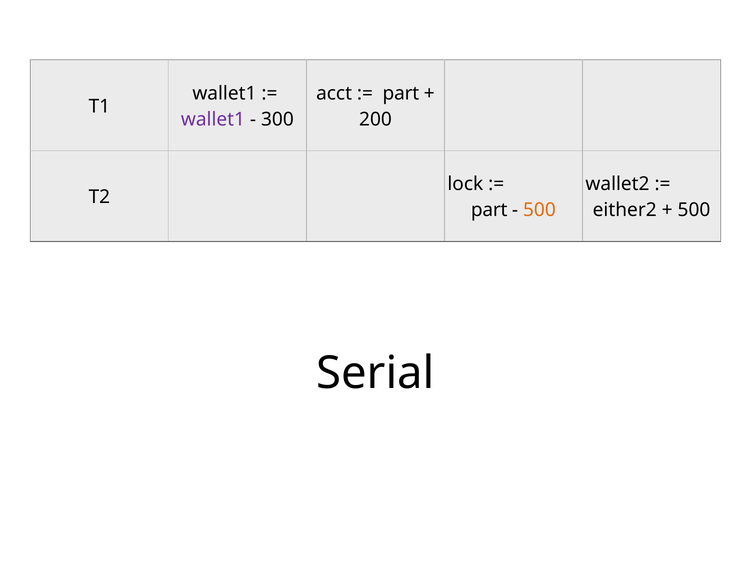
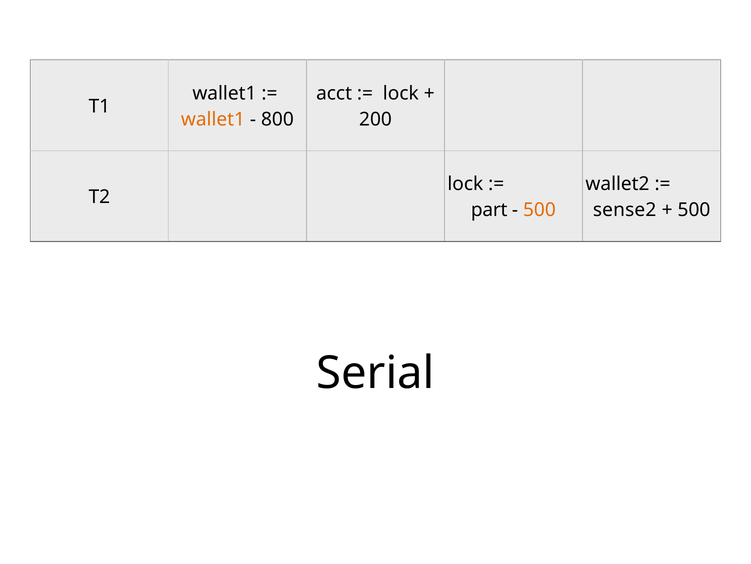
part: part -> lock (401, 93)
wallet1 colour: purple -> orange (213, 119)
300: 300 -> 800 (277, 119)
either2: either2 -> sense2 (625, 210)
